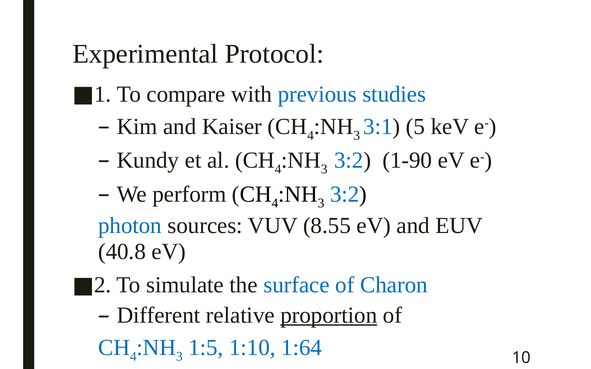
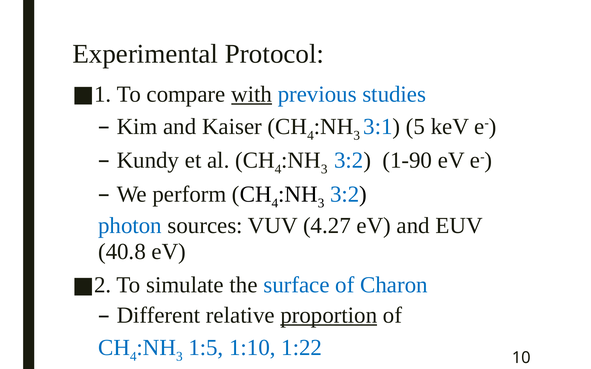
with underline: none -> present (252, 94)
8.55: 8.55 -> 4.27 (327, 226)
1:64: 1:64 -> 1:22 (302, 348)
